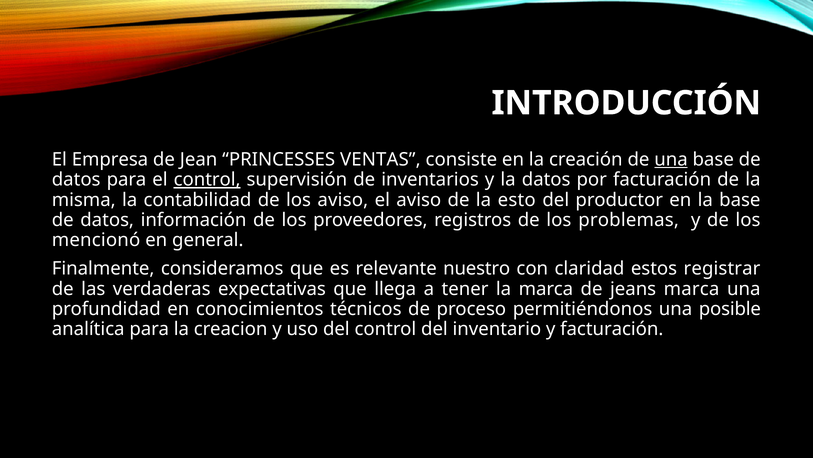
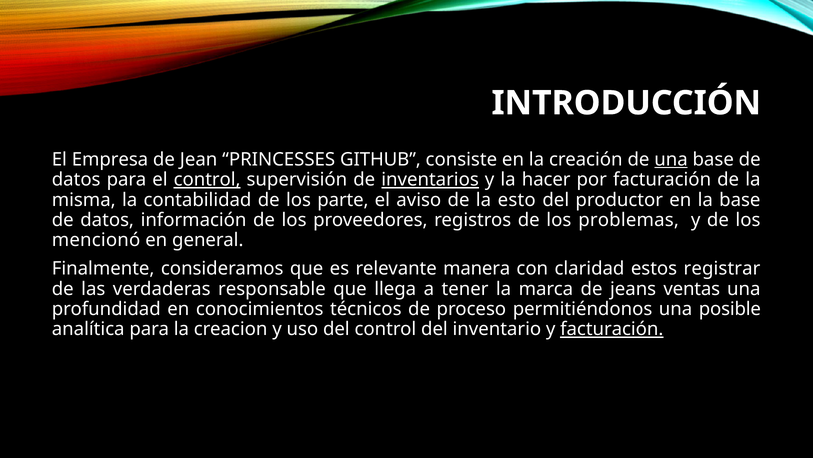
VENTAS: VENTAS -> GITHUB (380, 159)
inventarios underline: none -> present (430, 179)
la datos: datos -> hacer (546, 179)
los aviso: aviso -> parte (343, 200)
nuestro: nuestro -> manera (477, 268)
expectativas: expectativas -> responsable (272, 288)
jeans marca: marca -> ventas (692, 288)
facturación underline: none -> present (612, 329)
